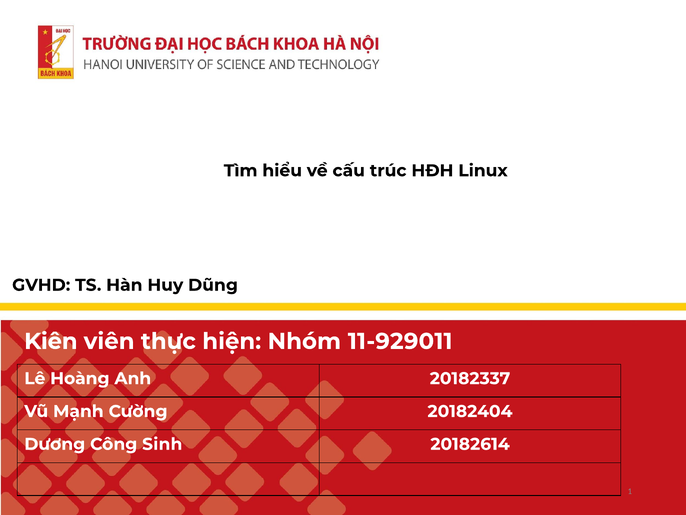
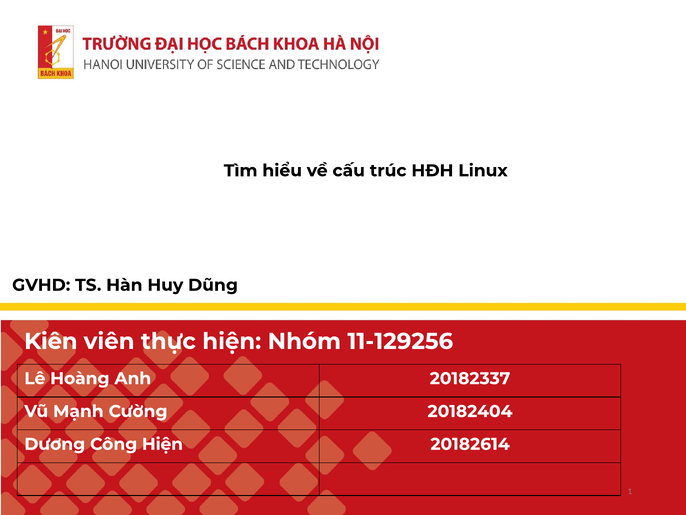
11-929011: 11-929011 -> 11-129256 (400, 341)
Công Sinh: Sinh -> Hiện (162, 444)
